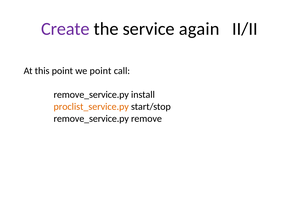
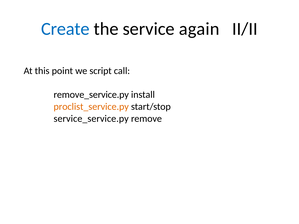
Create colour: purple -> blue (65, 29)
we point: point -> script (101, 71)
remove_service.py: remove_service.py -> service_service.py (91, 119)
